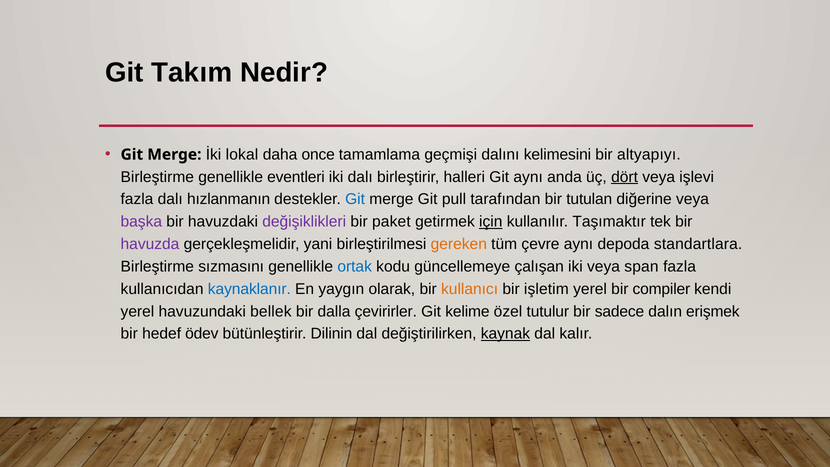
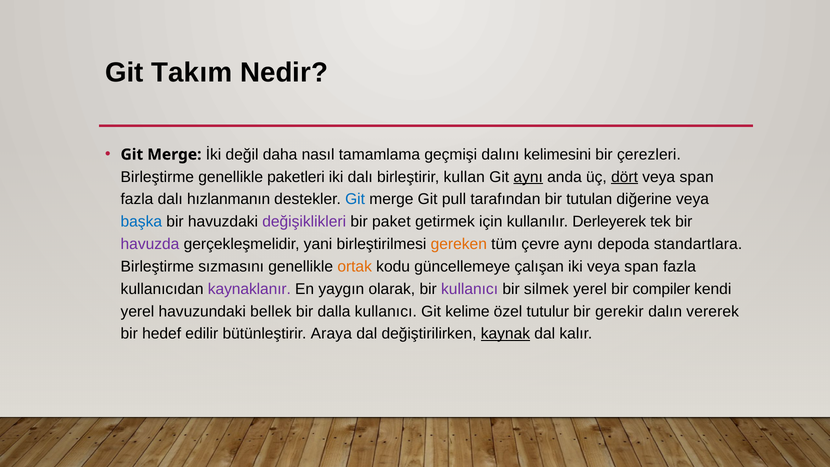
lokal: lokal -> değil (242, 154)
once: once -> nasıl (318, 154)
altyapıyı: altyapıyı -> çerezleri (649, 154)
eventleri: eventleri -> paketleri (296, 177)
halleri: halleri -> kullan (464, 177)
aynı underline: none -> present (528, 177)
işlevi: işlevi -> span (697, 177)
başka colour: purple -> blue (141, 222)
için underline: present -> none (491, 222)
Taşımaktır: Taşımaktır -> Derleyerek (609, 222)
ortak colour: blue -> orange (355, 266)
kaynaklanır colour: blue -> purple (249, 289)
kullanıcı colour: orange -> purple (470, 289)
işletim: işletim -> silmek (546, 289)
dalla çevirirler: çevirirler -> kullanıcı (386, 311)
sadece: sadece -> gerekir (619, 311)
erişmek: erişmek -> vererek (713, 311)
ödev: ödev -> edilir (202, 334)
Dilinin: Dilinin -> Araya (331, 334)
